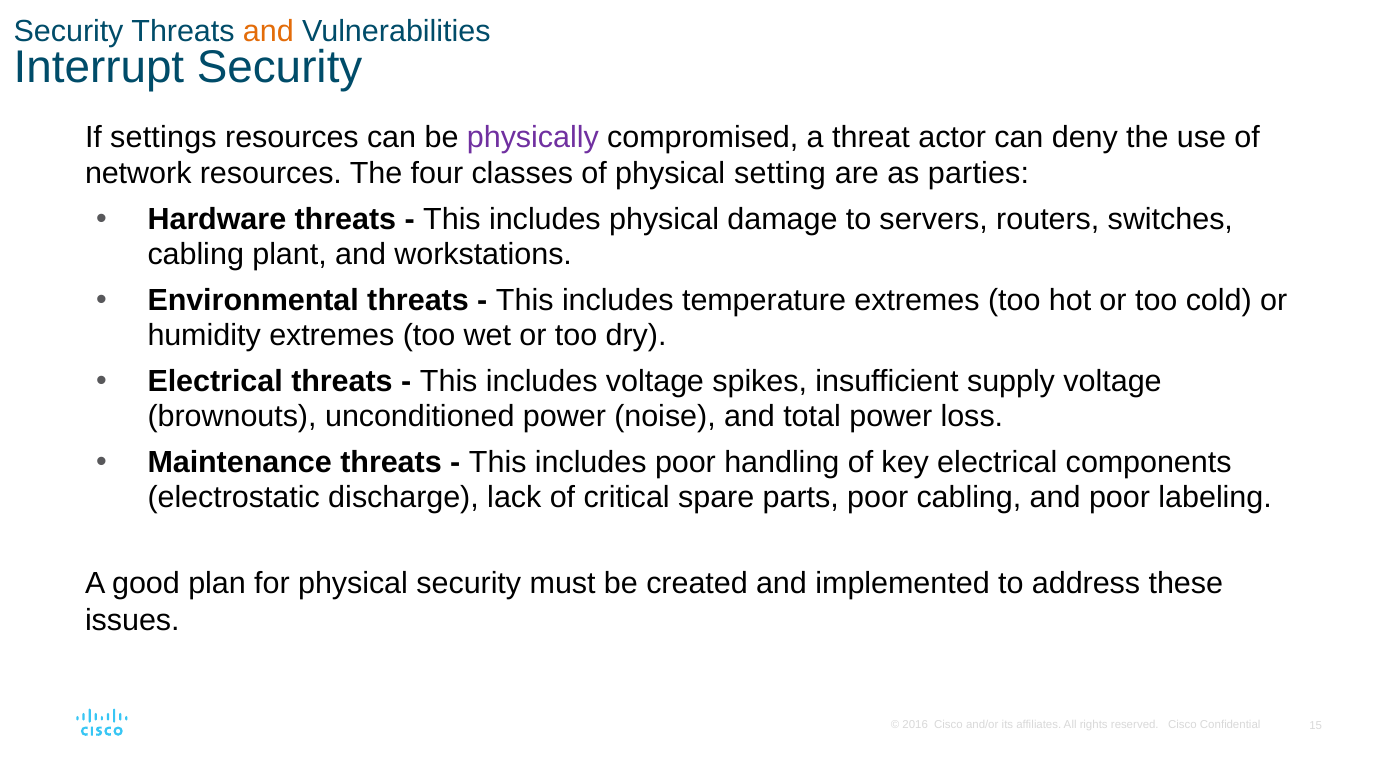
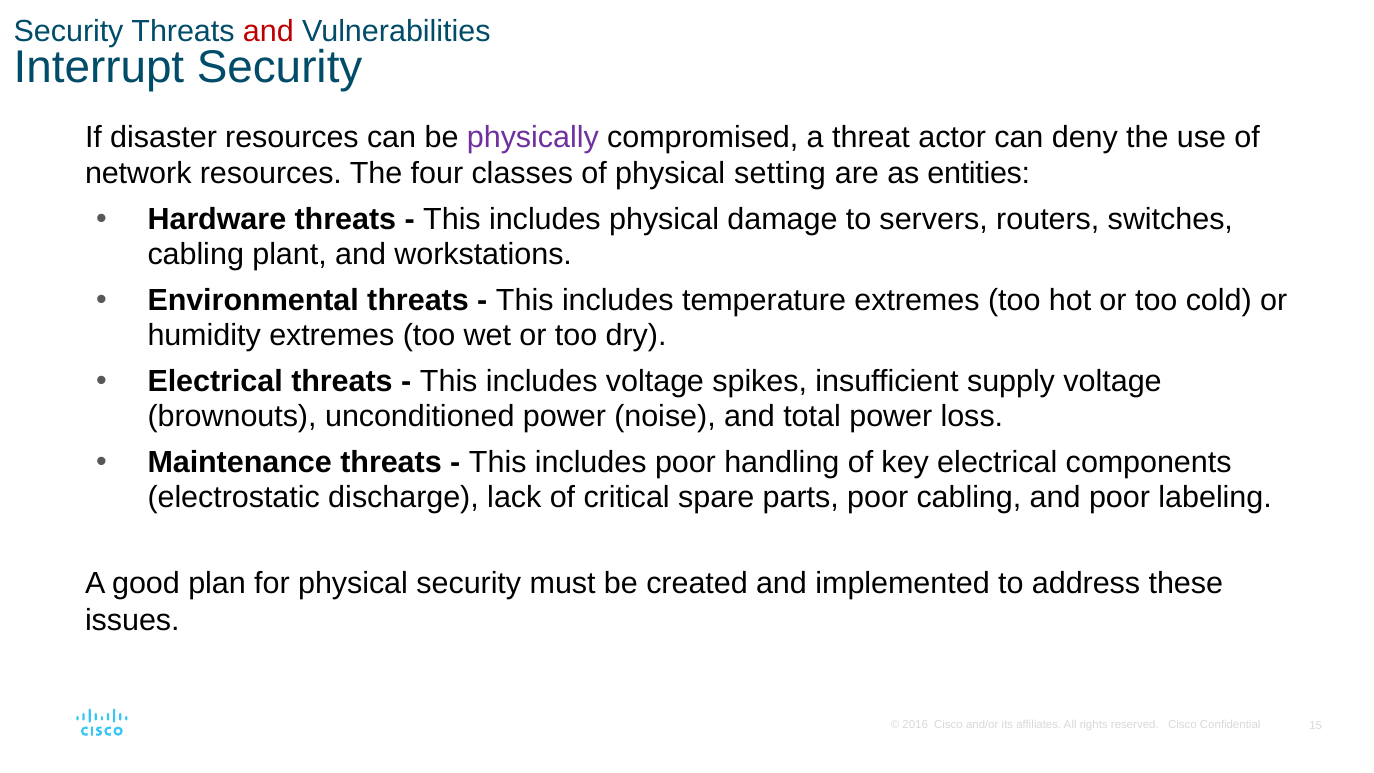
and colour: orange -> red (268, 32)
settings: settings -> disaster (164, 137)
parties: parties -> entities (979, 174)
